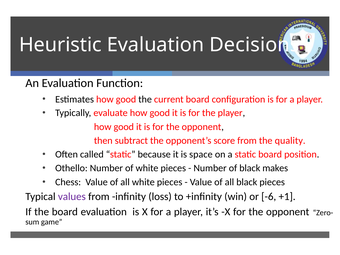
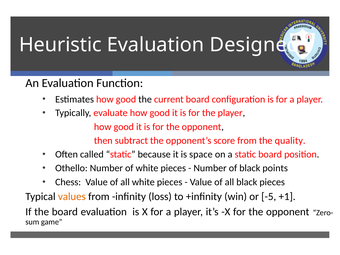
Decisions: Decisions -> Designed (254, 45)
makes: makes -> points (275, 168)
values colour: purple -> orange (72, 197)
-6: -6 -> -5 (269, 197)
